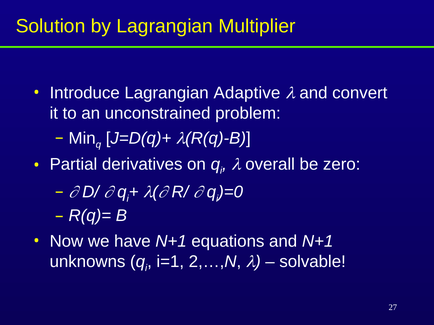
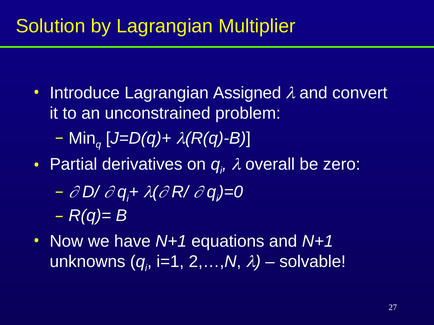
Adaptive: Adaptive -> Assigned (247, 93)
